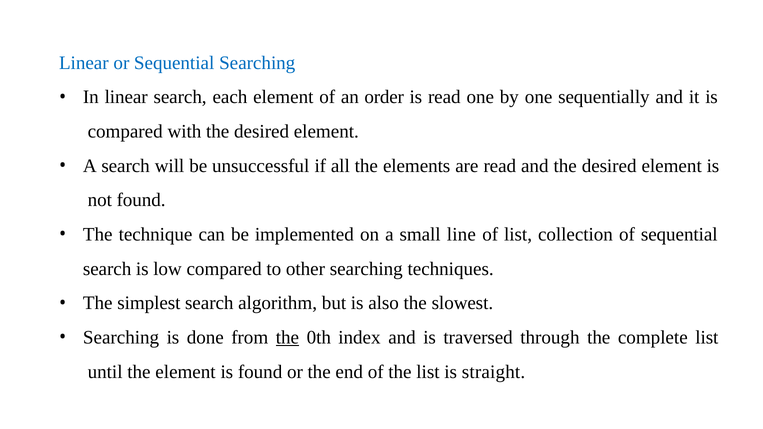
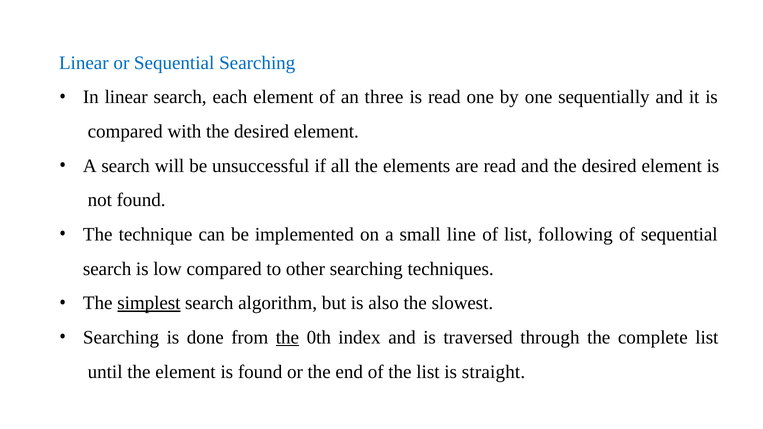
order: order -> three (384, 97)
collection: collection -> following (575, 235)
simplest underline: none -> present (149, 303)
